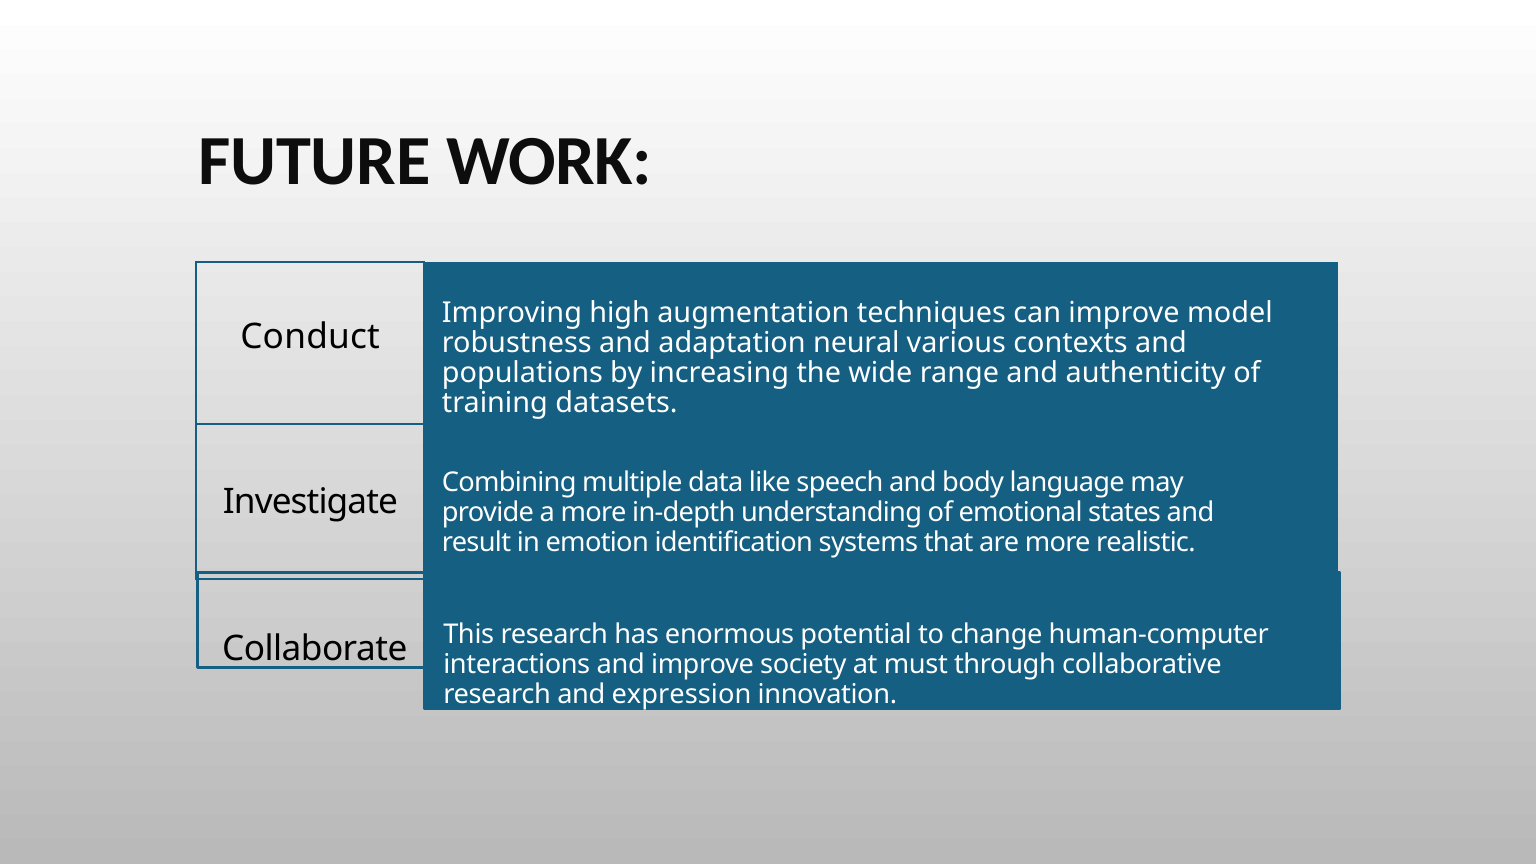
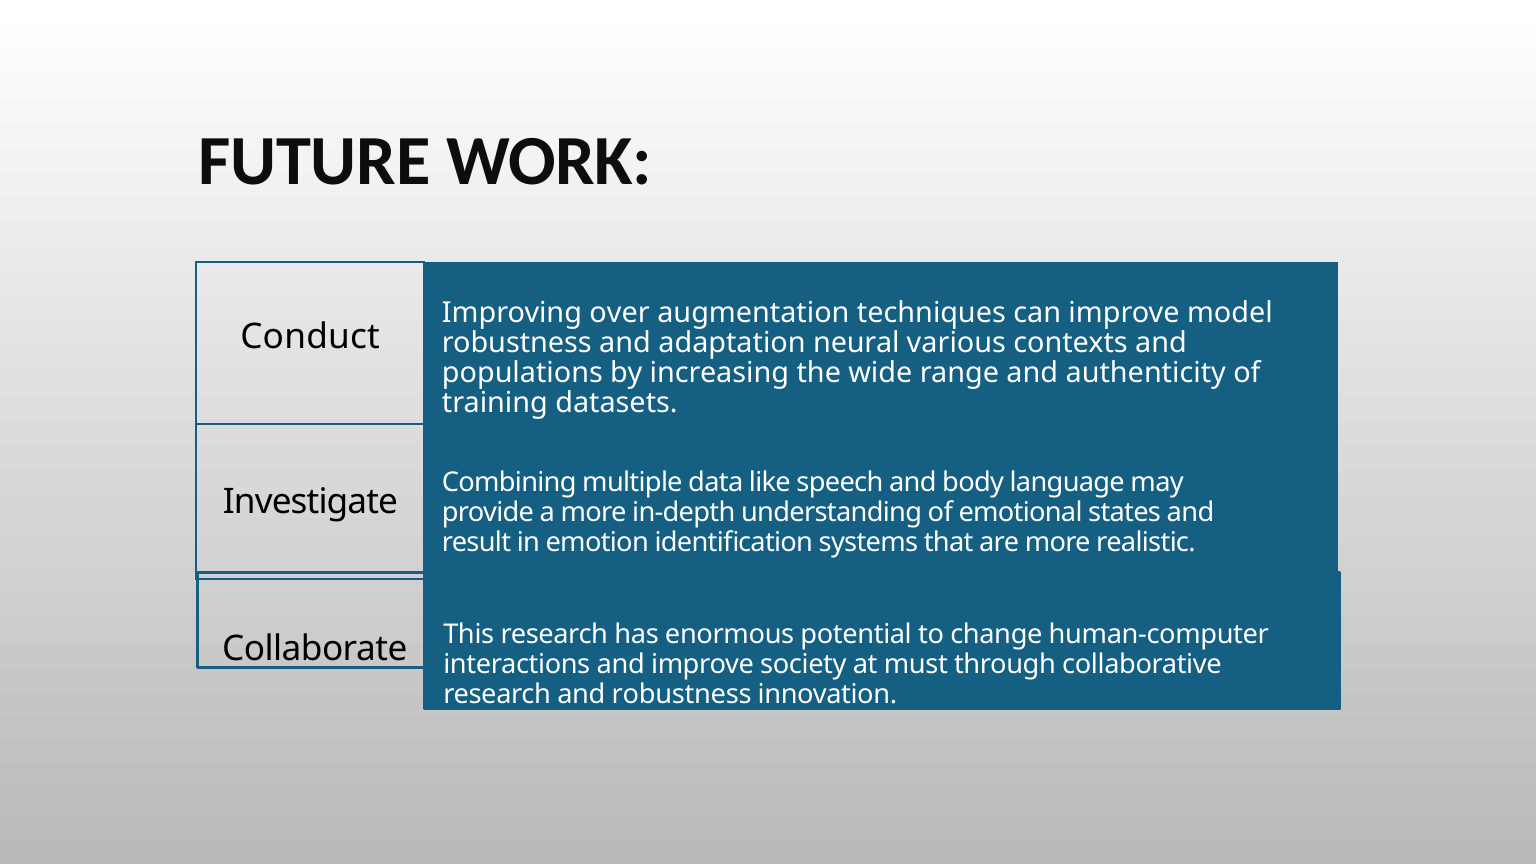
high: high -> over (620, 313)
and expression: expression -> robustness (682, 694)
